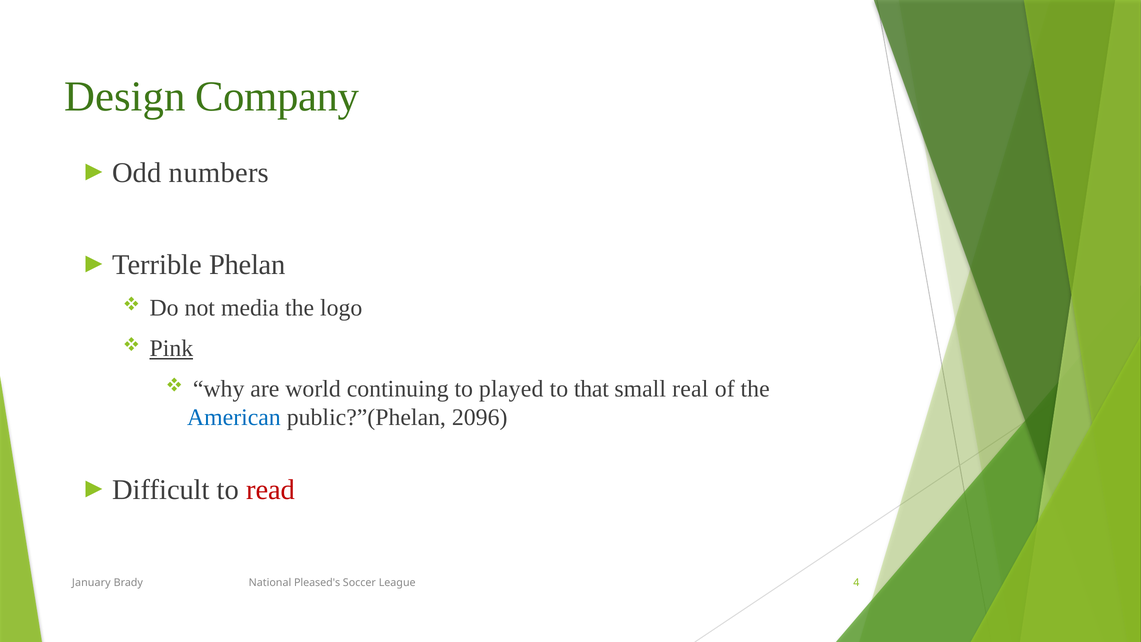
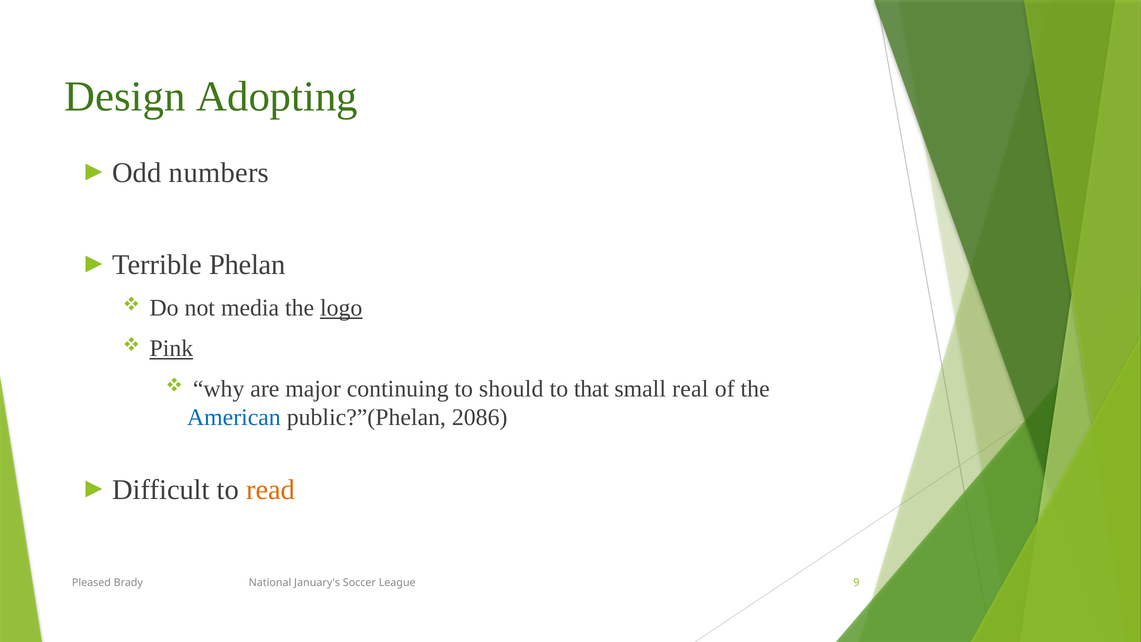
Company: Company -> Adopting (277, 96)
logo underline: none -> present (341, 308)
world: world -> major (313, 389)
played: played -> should (511, 389)
2096: 2096 -> 2086 (480, 417)
read colour: red -> orange (271, 490)
January: January -> Pleased (91, 582)
Pleased's: Pleased's -> January's (317, 582)
4: 4 -> 9 (856, 582)
